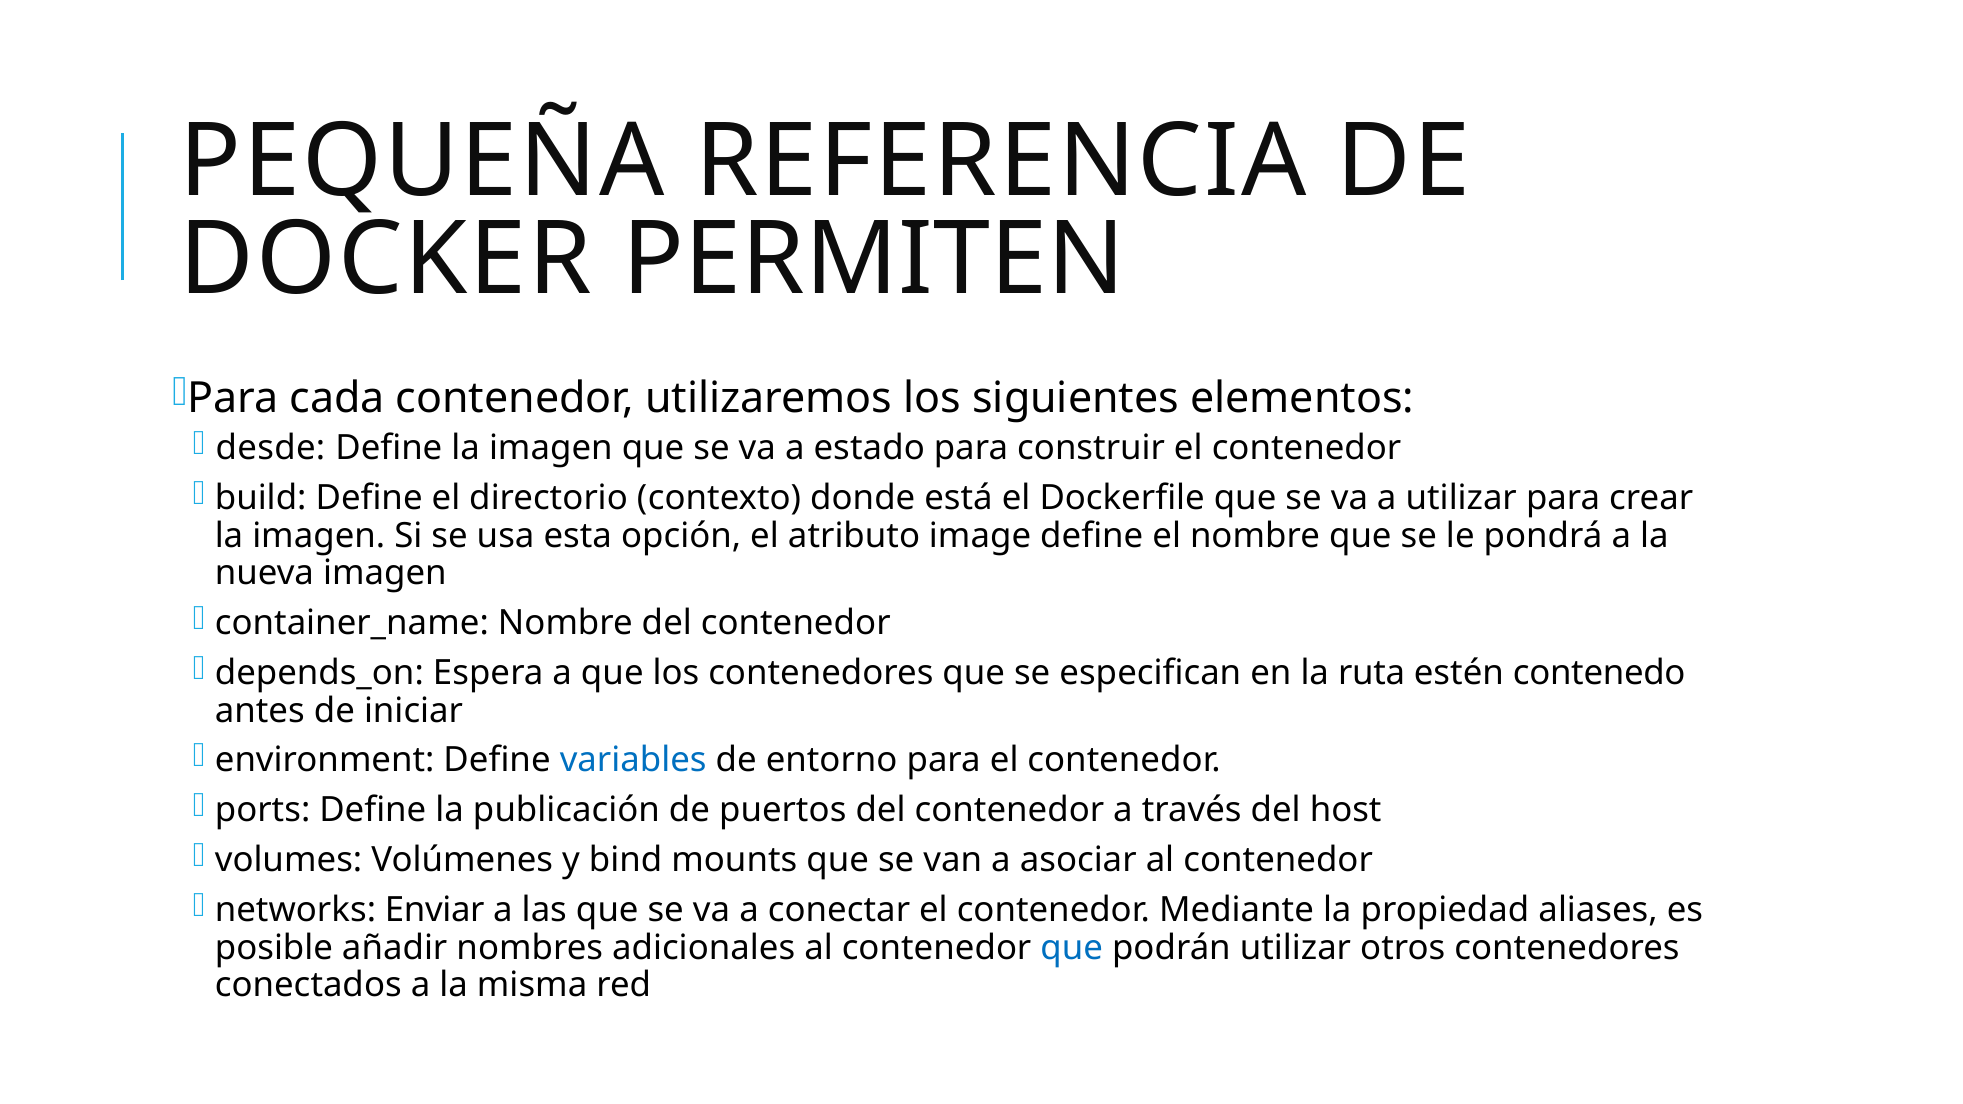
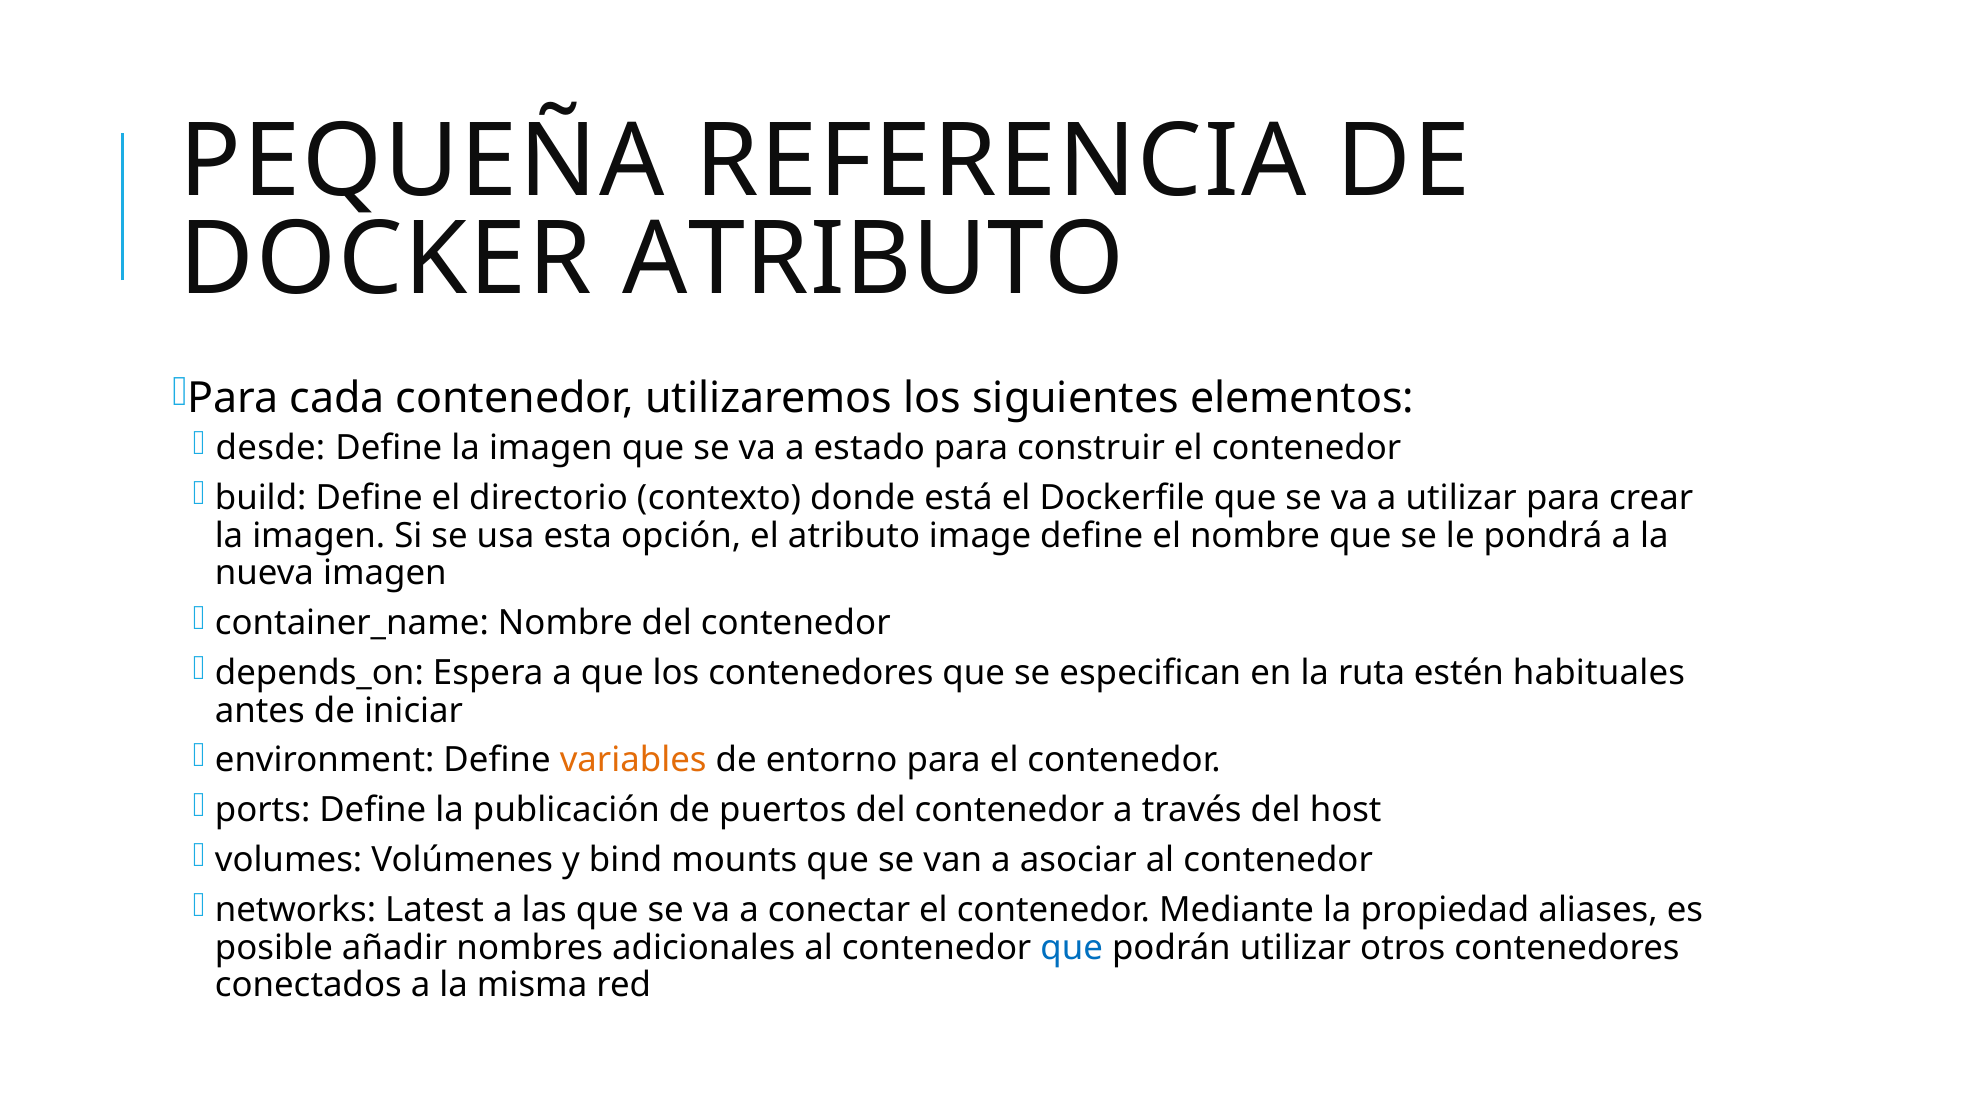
DOCKER PERMITEN: PERMITEN -> ATRIBUTO (874, 260)
contenedo: contenedo -> habituales (1599, 673)
variables colour: blue -> orange (633, 761)
Enviar: Enviar -> Latest (435, 910)
